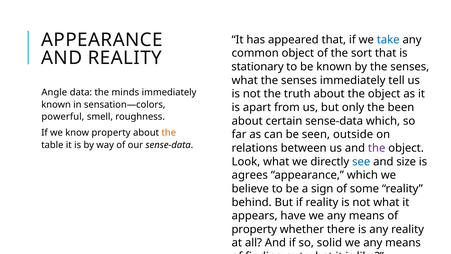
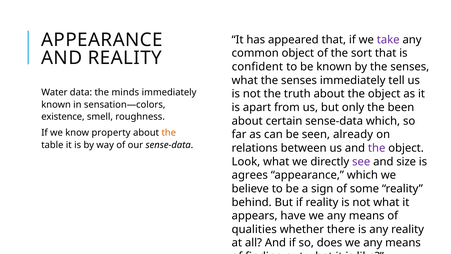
take colour: blue -> purple (388, 40)
stationary: stationary -> confident (257, 67)
Angle: Angle -> Water (54, 92)
powerful: powerful -> existence (63, 117)
outside: outside -> already (353, 134)
see colour: blue -> purple (361, 161)
property: property -> qualities (254, 229)
solid: solid -> does (330, 243)
